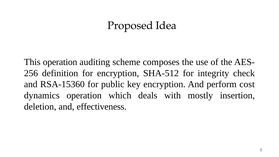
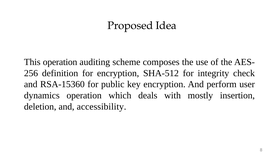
cost: cost -> user (247, 84)
effectiveness: effectiveness -> accessibility (102, 107)
